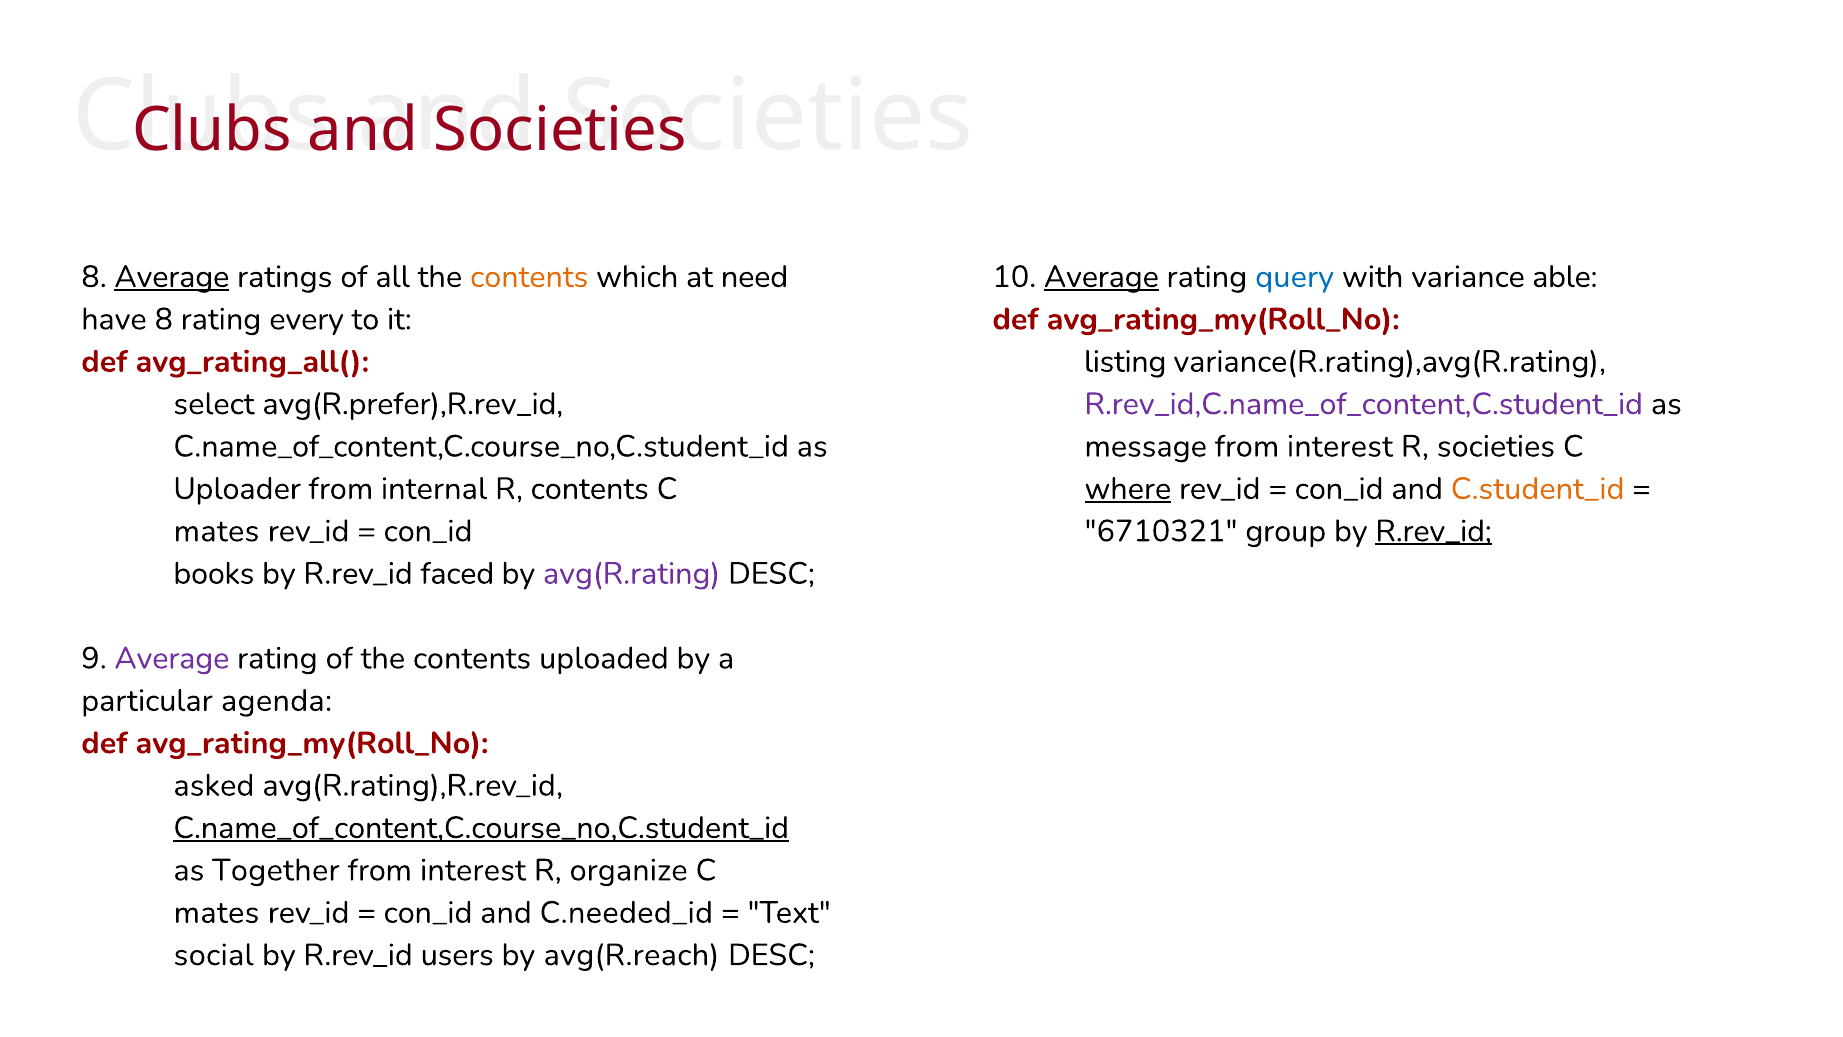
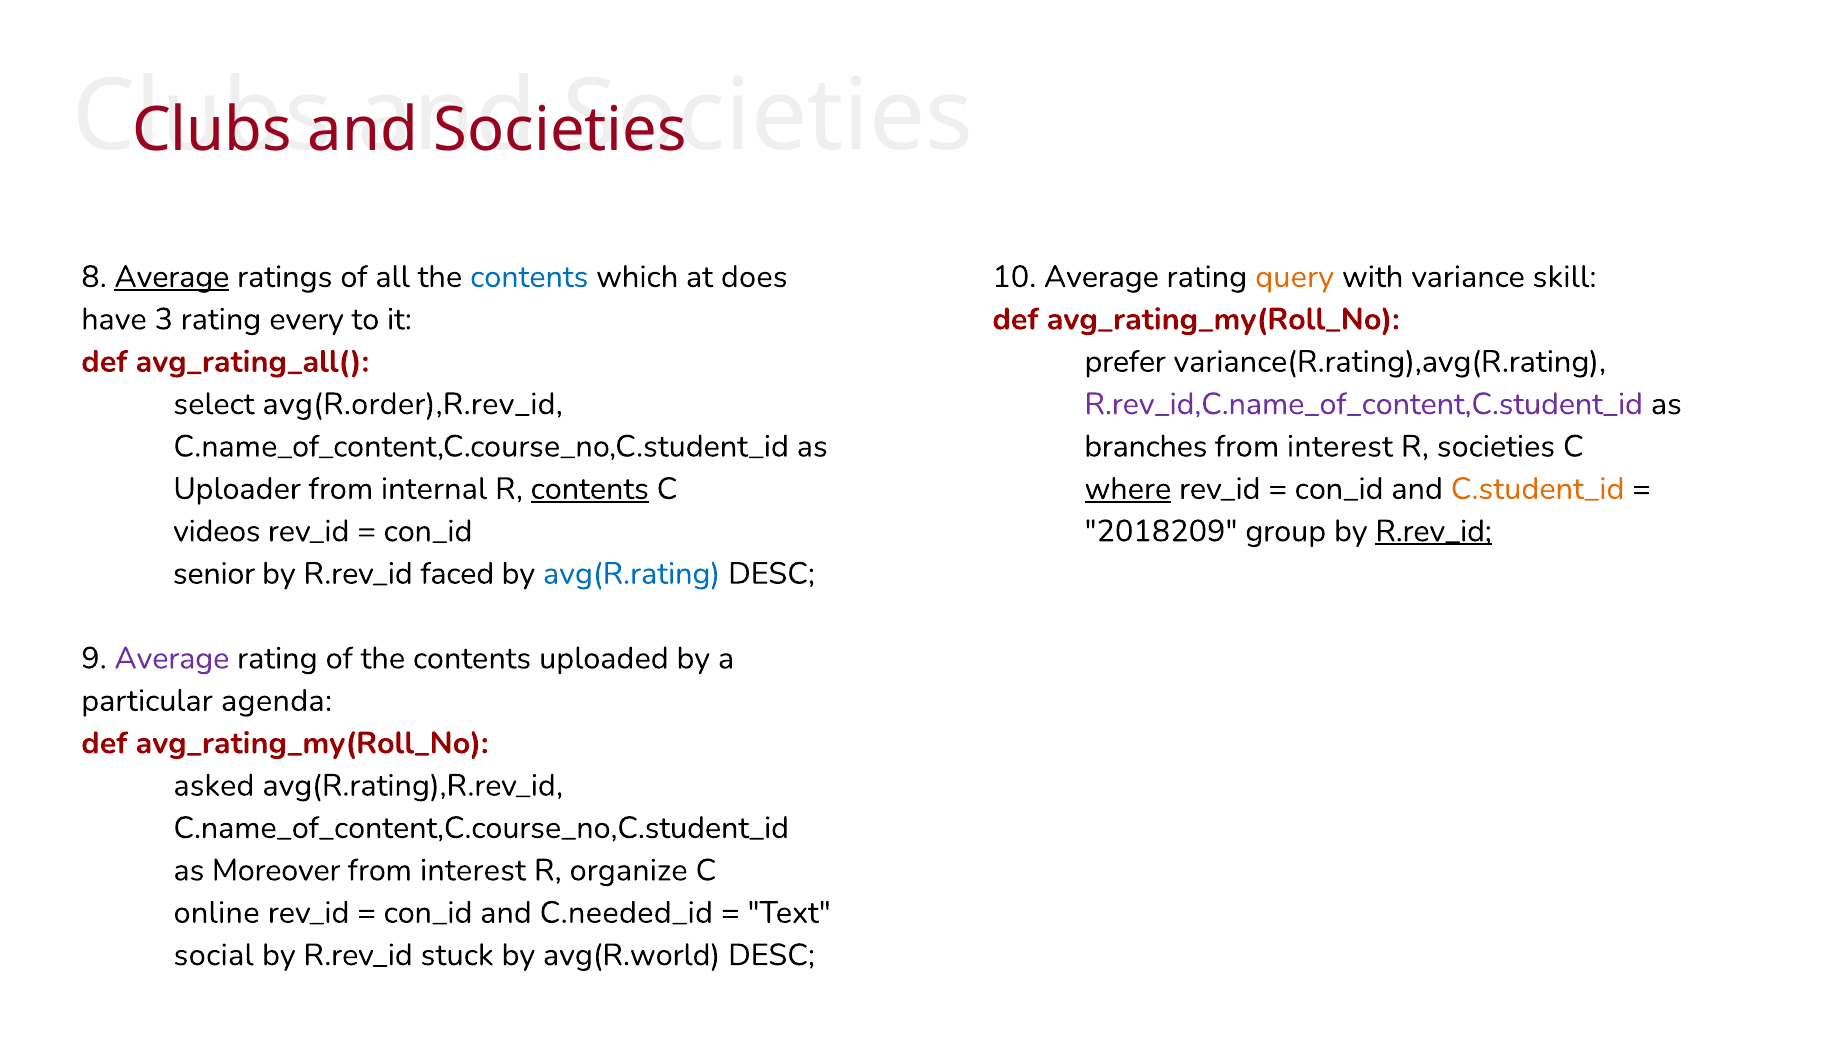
contents colour: orange -> blue (529, 277)
need: need -> does (754, 277)
Average underline: present -> none (1101, 277)
query colour: blue -> orange (1295, 277)
able: able -> skill (1565, 277)
have 8: 8 -> 3 (164, 319)
listing: listing -> prefer (1125, 362)
avg(R.prefer),R.rev_id: avg(R.prefer),R.rev_id -> avg(R.order),R.rev_id (413, 404)
message: message -> branches (1146, 446)
contents underline: none -> present (590, 489)
mates: mates -> videos (217, 531)
6710321: 6710321 -> 2018209 (1161, 531)
books: books -> senior (214, 573)
avg(R.rating colour: purple -> blue (632, 573)
C.name_of_content,C.course_no,C.student_id underline: present -> none (481, 828)
Together: Together -> Moreover (276, 870)
mates: mates -> online (217, 912)
users: users -> stuck (457, 955)
avg(R.reach: avg(R.reach -> avg(R.world (632, 955)
